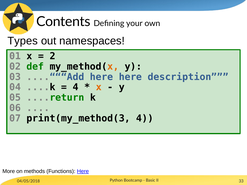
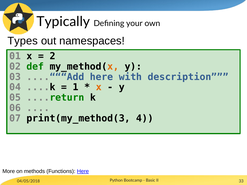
Contents: Contents -> Typically (63, 22)
here here: here -> with (130, 77)
4: 4 -> 1 (76, 87)
